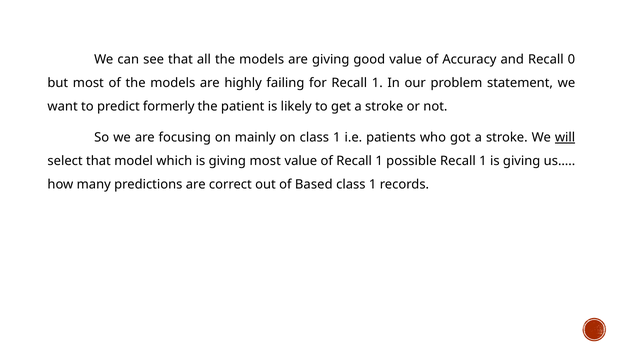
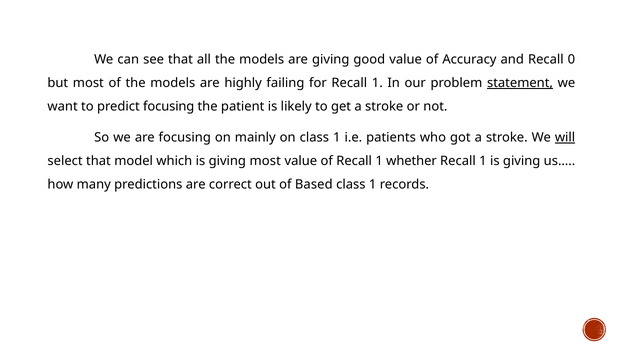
statement underline: none -> present (520, 83)
predict formerly: formerly -> focusing (169, 106)
possible: possible -> whether (412, 161)
